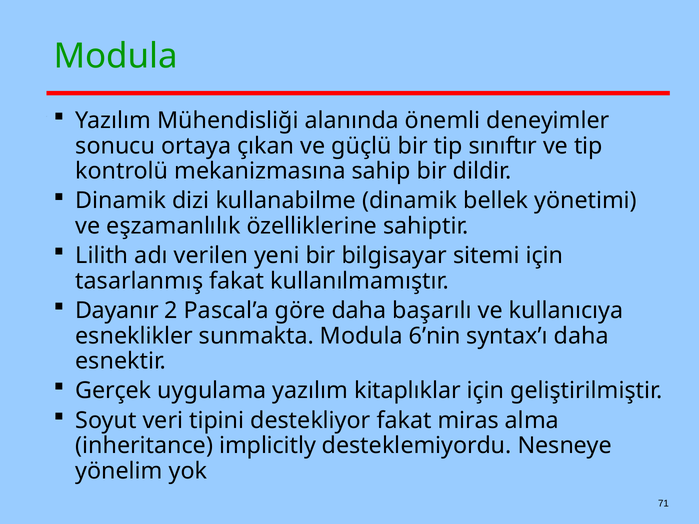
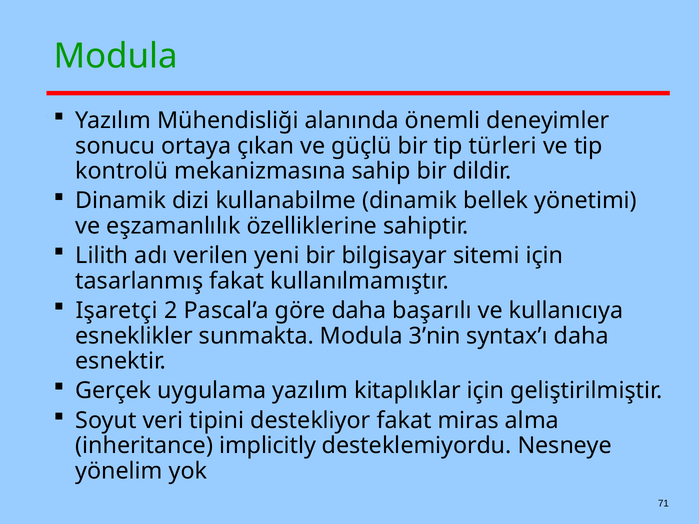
sınıftır: sınıftır -> türleri (503, 146)
Dayanır: Dayanır -> Işaretçi (117, 311)
6’nin: 6’nin -> 3’nin (435, 336)
